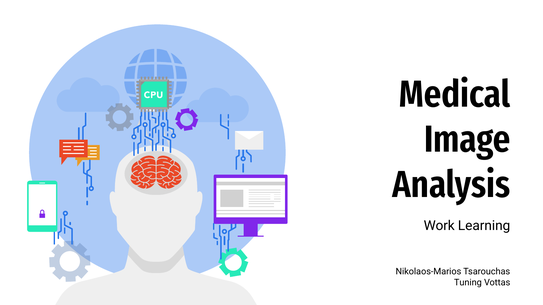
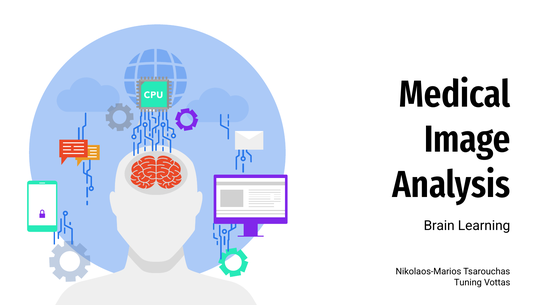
Work: Work -> Brain (439, 226)
